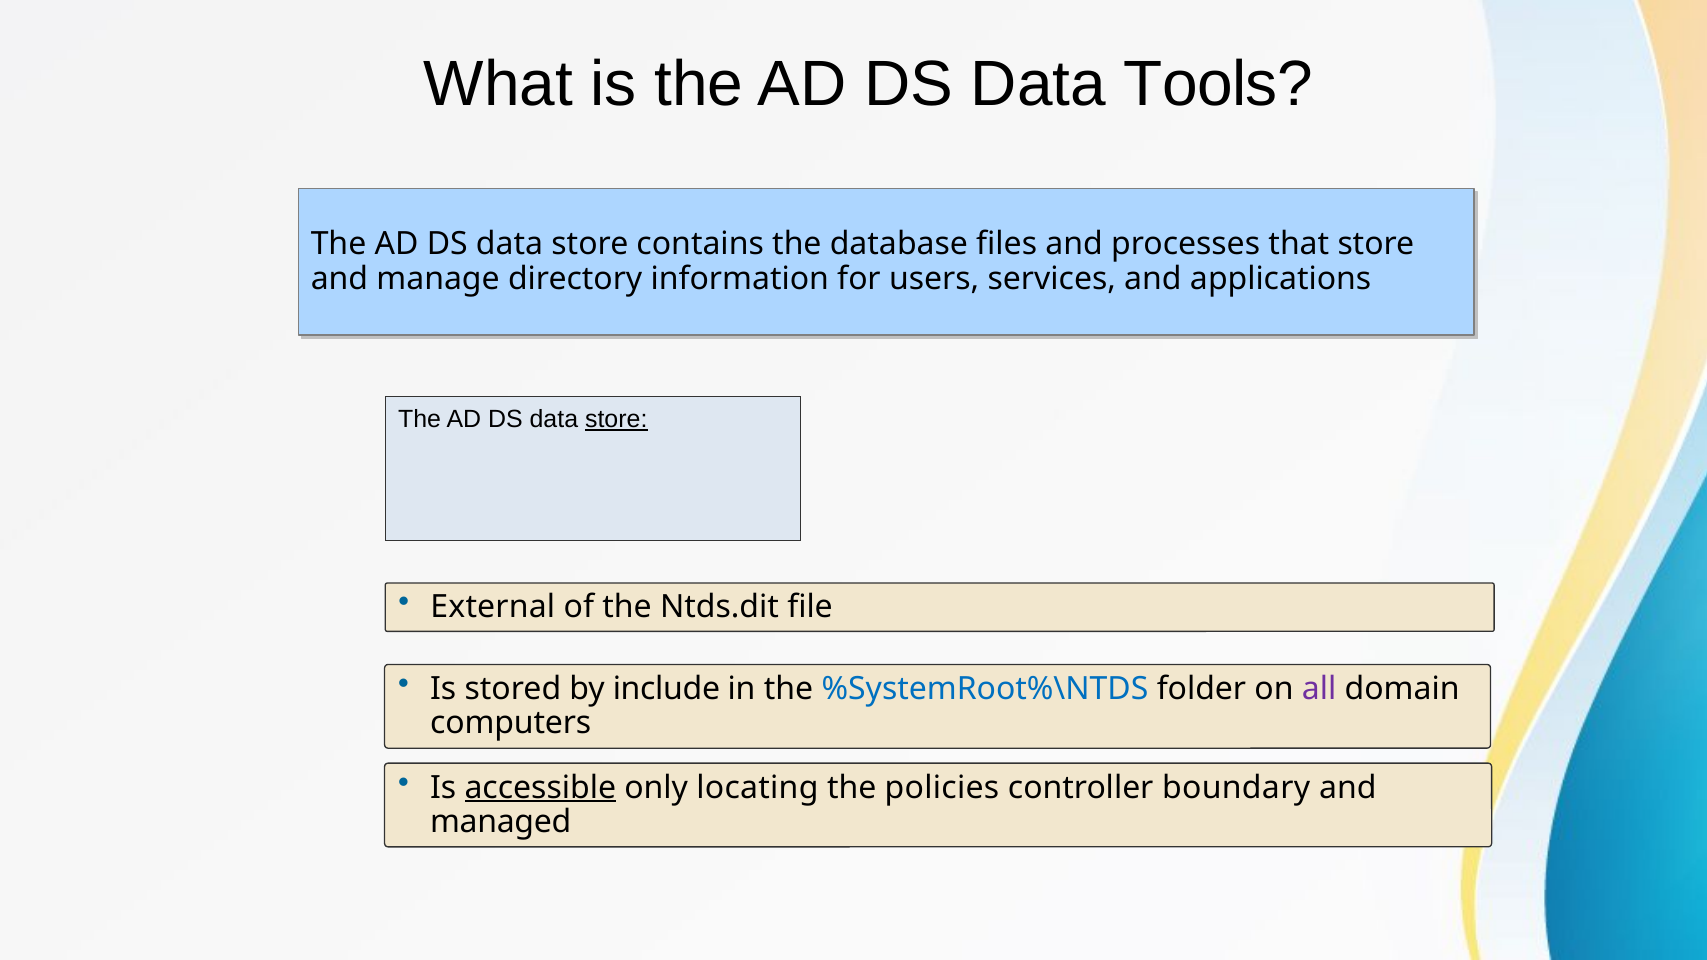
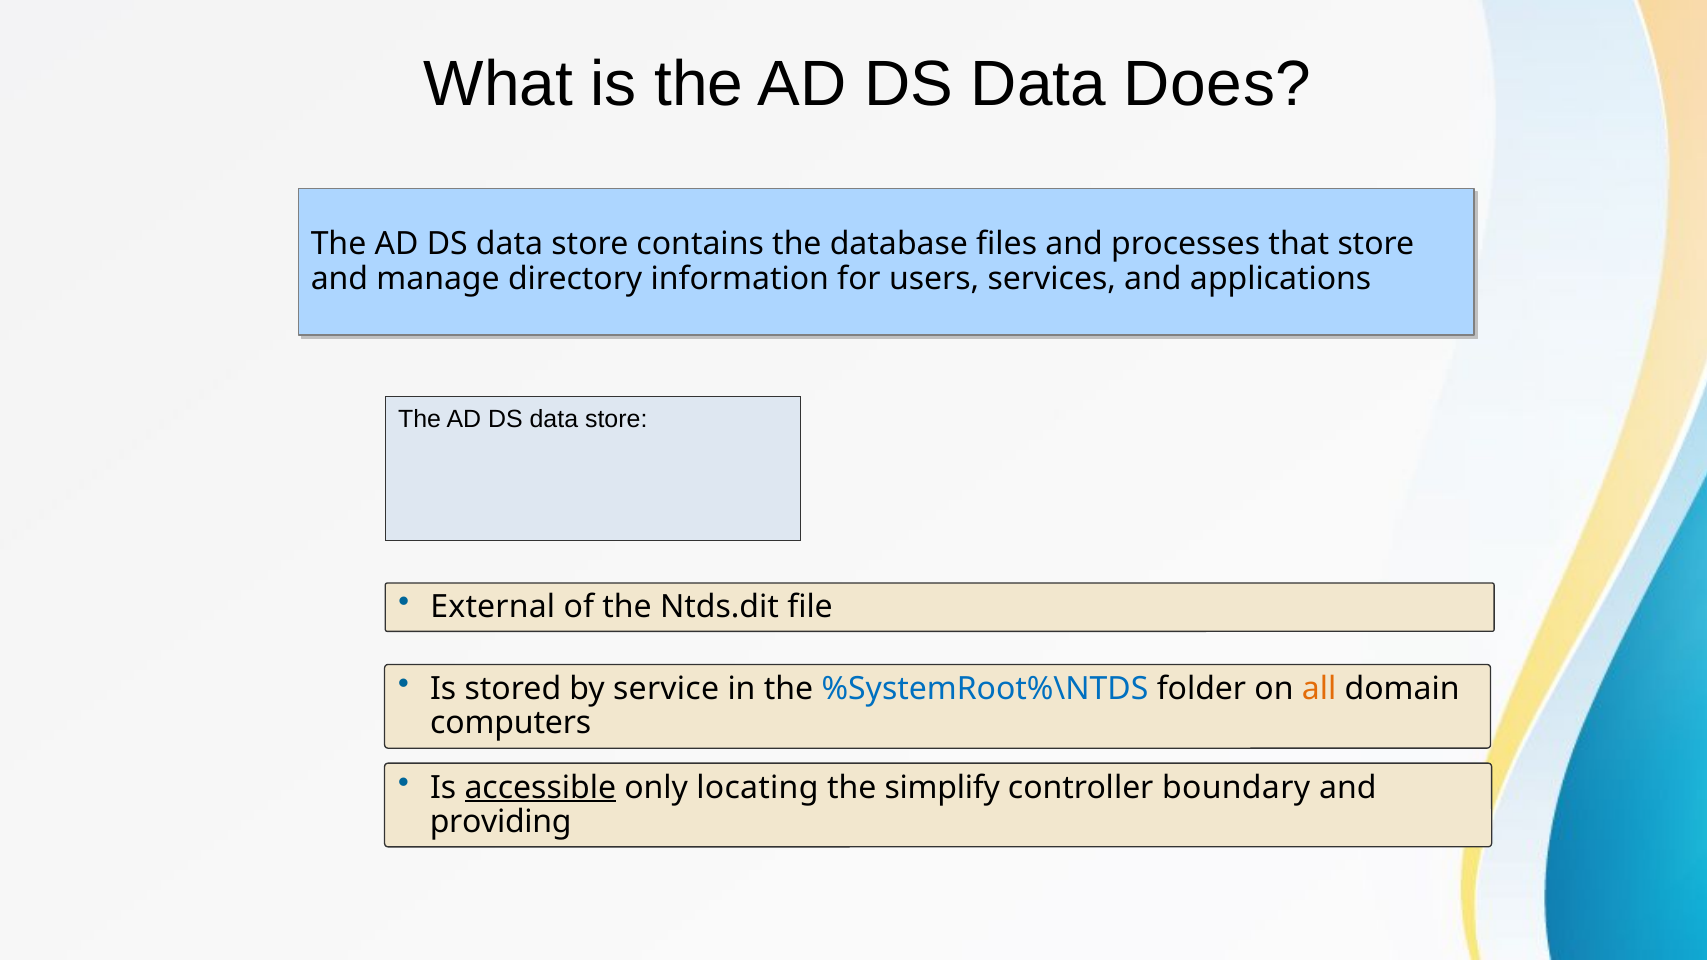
Tools: Tools -> Does (1218, 84)
store underline: present -> none (616, 420)
include: include -> service (666, 689)
all colour: purple -> orange (1319, 689)
policies: policies -> simplify (942, 788)
managed: managed -> providing (501, 822)
